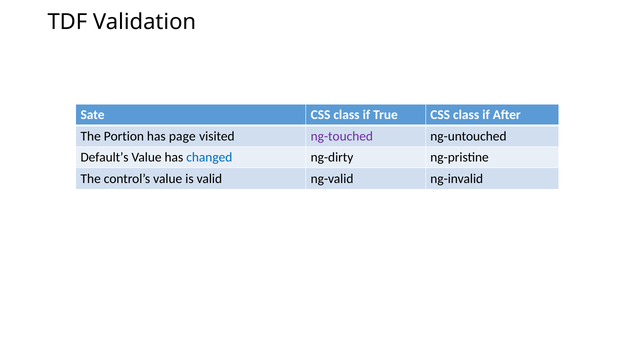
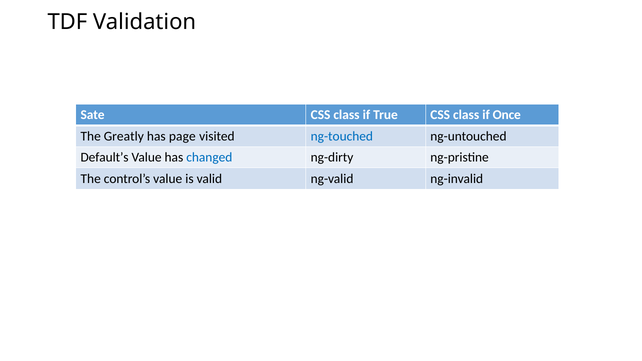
After: After -> Once (507, 115)
Portion: Portion -> Greatly (124, 136)
ng-touched colour: purple -> blue (342, 136)
